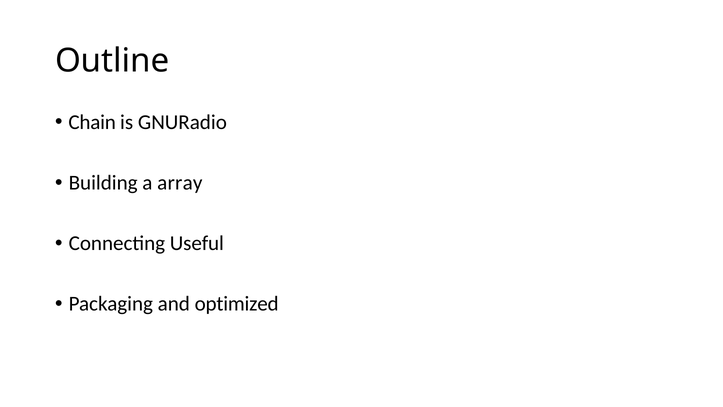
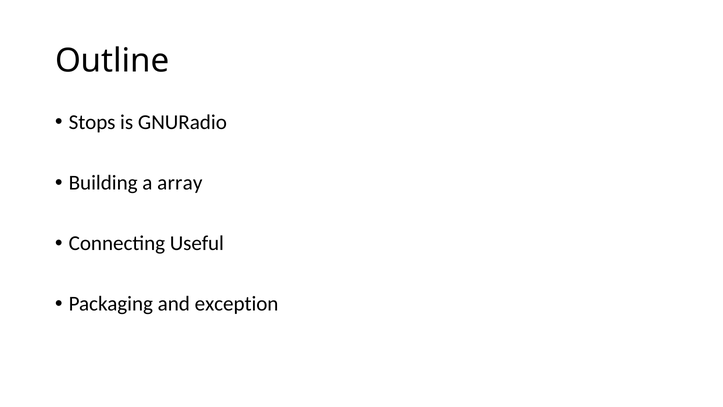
Chain: Chain -> Stops (92, 122)
optimized: optimized -> exception (237, 304)
